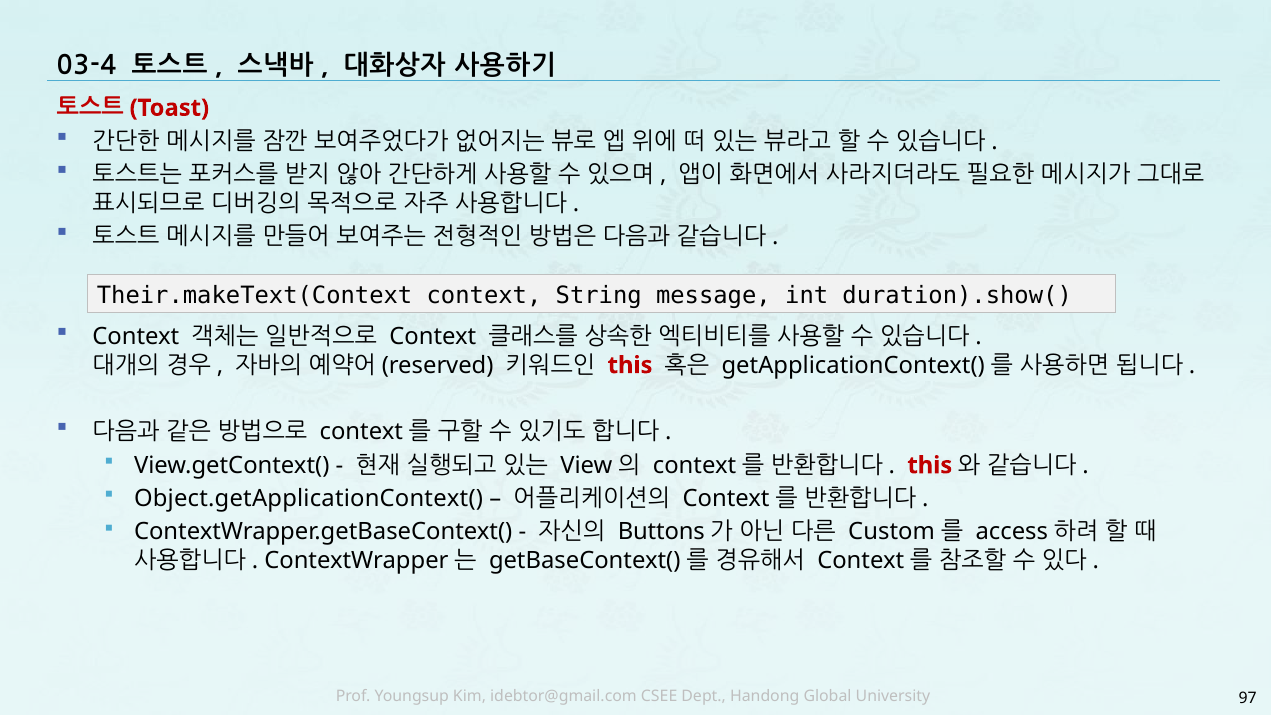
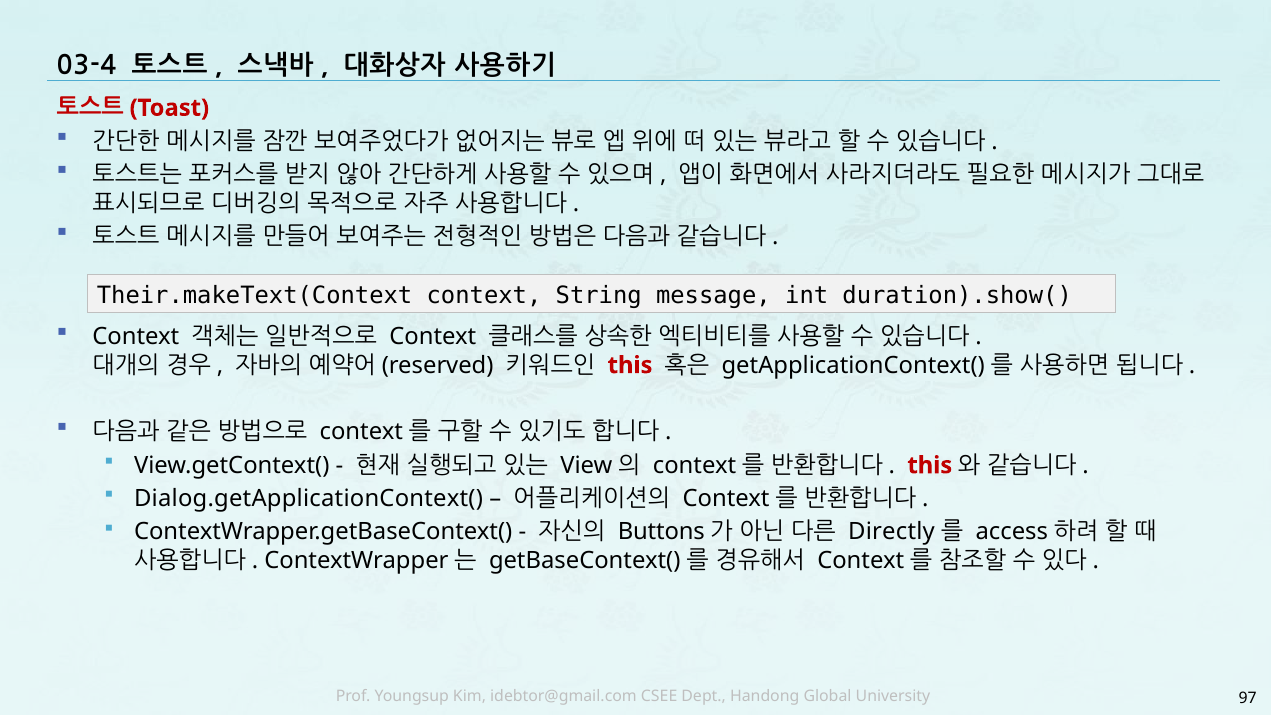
Object.getApplicationContext(: Object.getApplicationContext( -> Dialog.getApplicationContext( (309, 499)
Custom: Custom -> Directly (892, 532)
